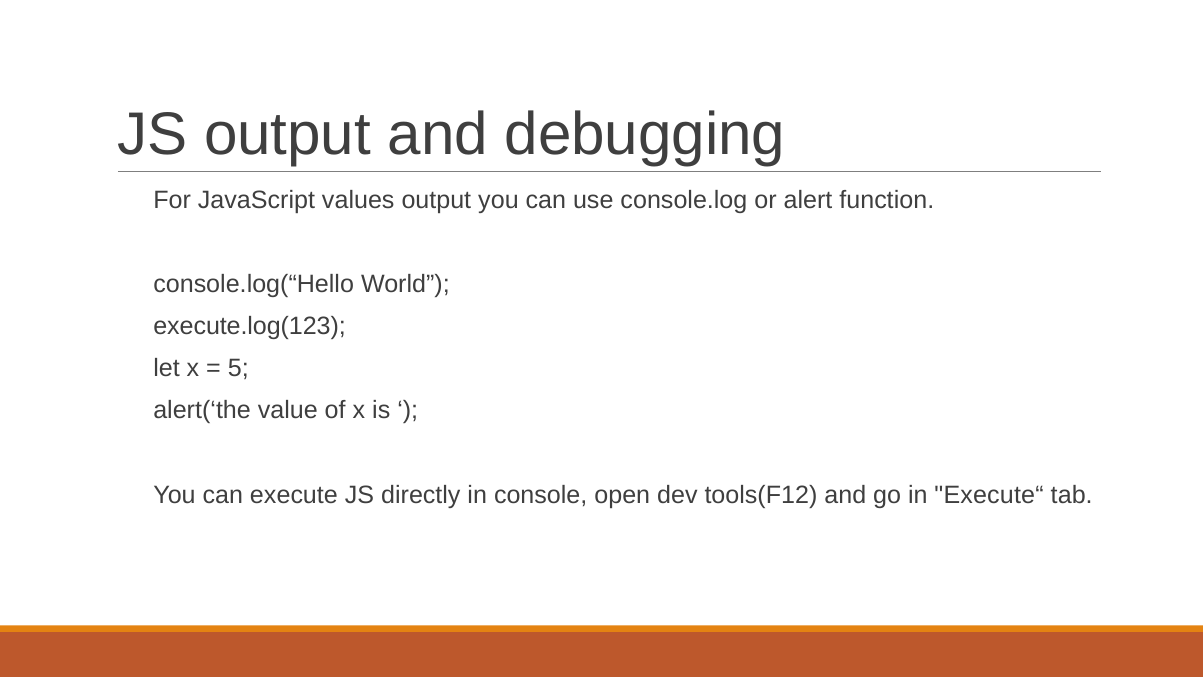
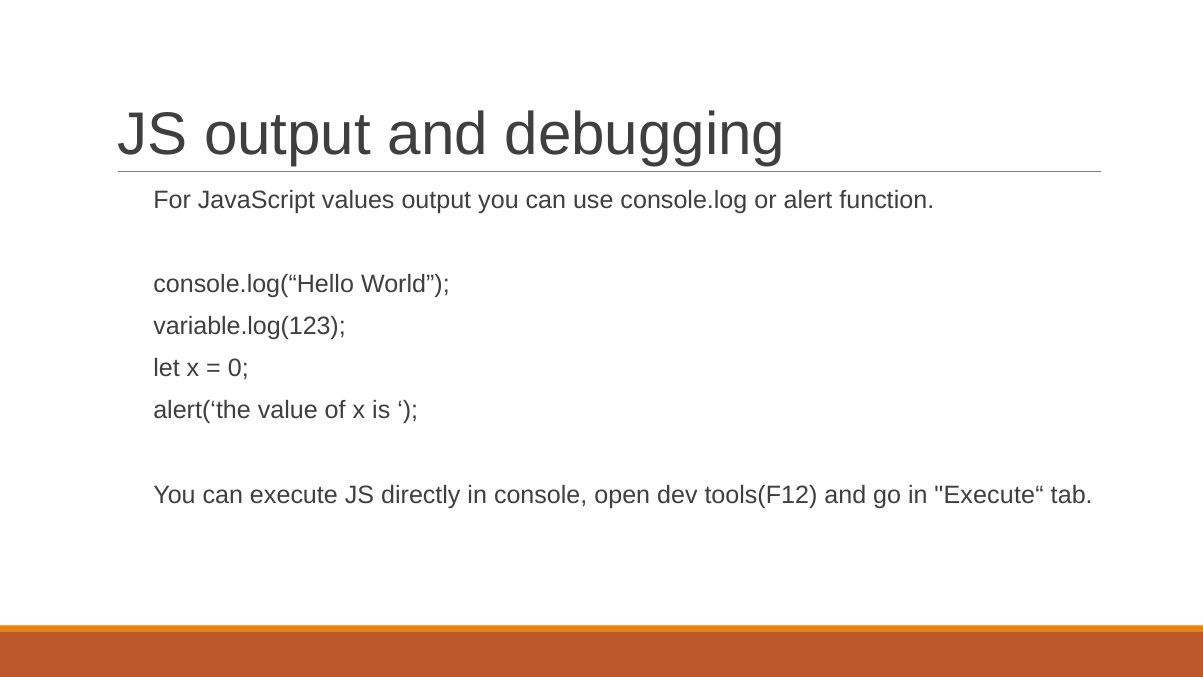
execute.log(123: execute.log(123 -> variable.log(123 (250, 326)
5: 5 -> 0 (238, 368)
